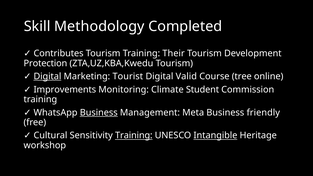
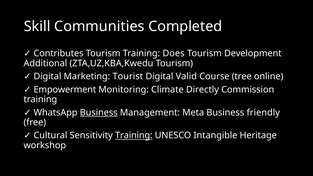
Methodology: Methodology -> Communities (99, 26)
Their: Their -> Does (174, 53)
Protection: Protection -> Additional (45, 63)
Digital underline: present -> none (47, 76)
Improvements: Improvements -> Empowerment (65, 90)
Student: Student -> Directly (202, 90)
Intangible underline: present -> none (215, 136)
